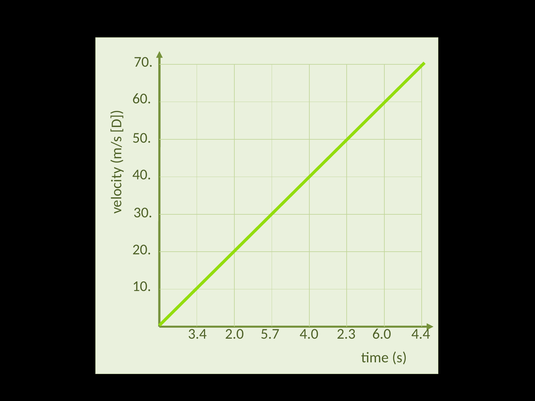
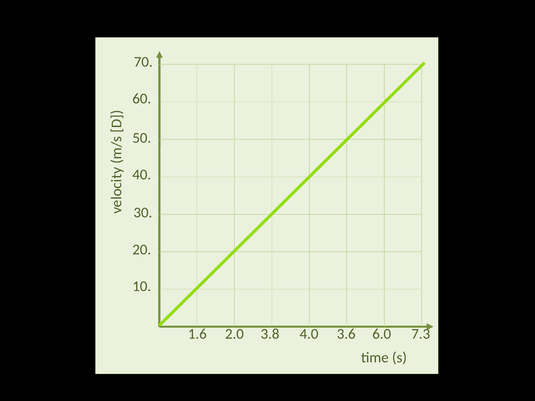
3.4: 3.4 -> 1.6 (197, 334)
5.7: 5.7 -> 3.8 (270, 334)
2.3: 2.3 -> 3.6 (346, 334)
4.4: 4.4 -> 7.3 (421, 334)
